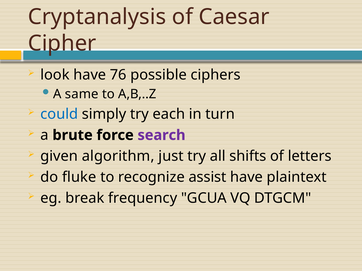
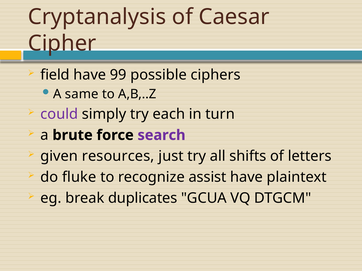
look: look -> field (55, 75)
76: 76 -> 99 (118, 75)
could colour: blue -> purple (59, 114)
algorithm: algorithm -> resources (118, 156)
frequency: frequency -> duplicates (143, 198)
